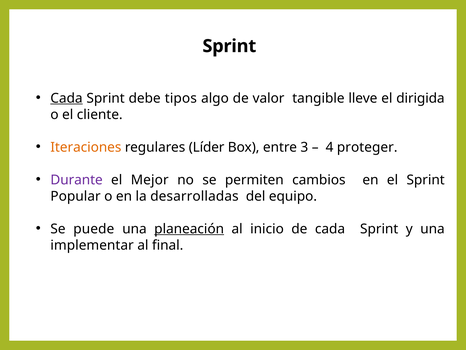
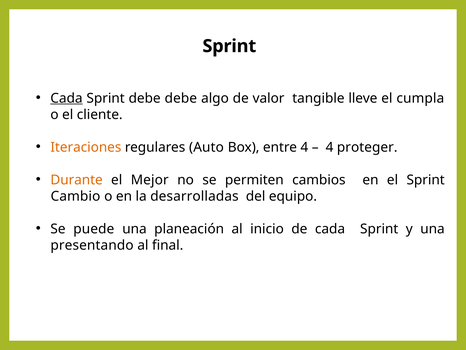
debe tipos: tipos -> debe (181, 98)
dirigida: dirigida -> cumpla (420, 98)
Líder: Líder -> Auto (206, 147)
entre 3: 3 -> 4 (304, 147)
Durante colour: purple -> orange (77, 180)
Popular: Popular -> Cambio (75, 196)
planeación underline: present -> none (189, 229)
implementar: implementar -> presentando (92, 245)
